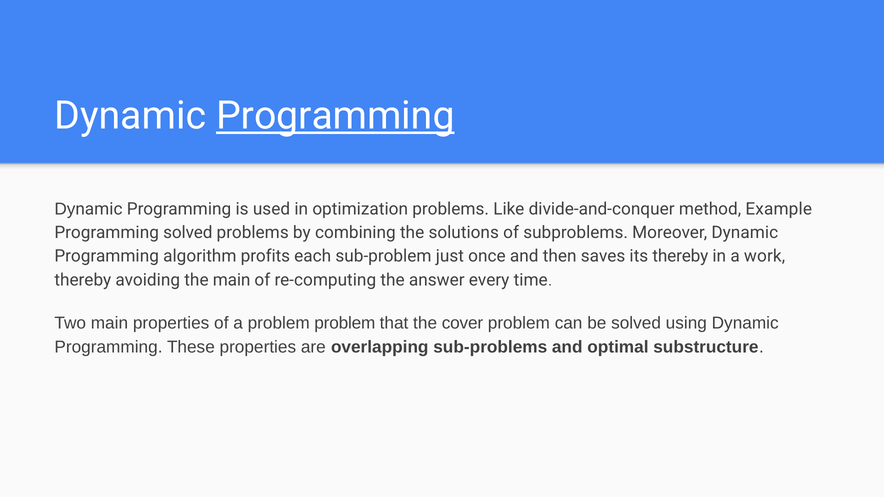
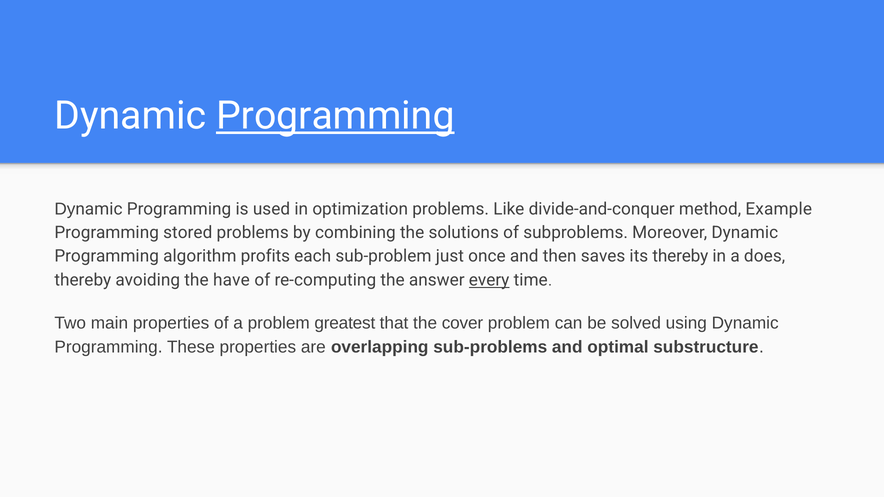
Programming solved: solved -> stored (188, 233)
work: work -> does (765, 256)
the main: main -> have (231, 280)
every underline: none -> present (489, 280)
problem problem: problem -> greatest (345, 323)
